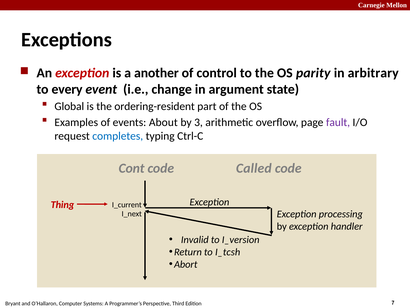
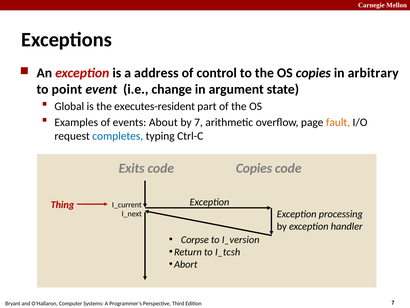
another: another -> address (156, 73)
OS parity: parity -> copies (313, 73)
every: every -> point (67, 89)
ordering-resident: ordering-resident -> executes-resident (155, 106)
by 3: 3 -> 7 (198, 122)
fault colour: purple -> orange (338, 122)
Cont: Cont -> Exits (132, 168)
code Called: Called -> Copies (254, 168)
Invalid: Invalid -> Corpse (195, 239)
